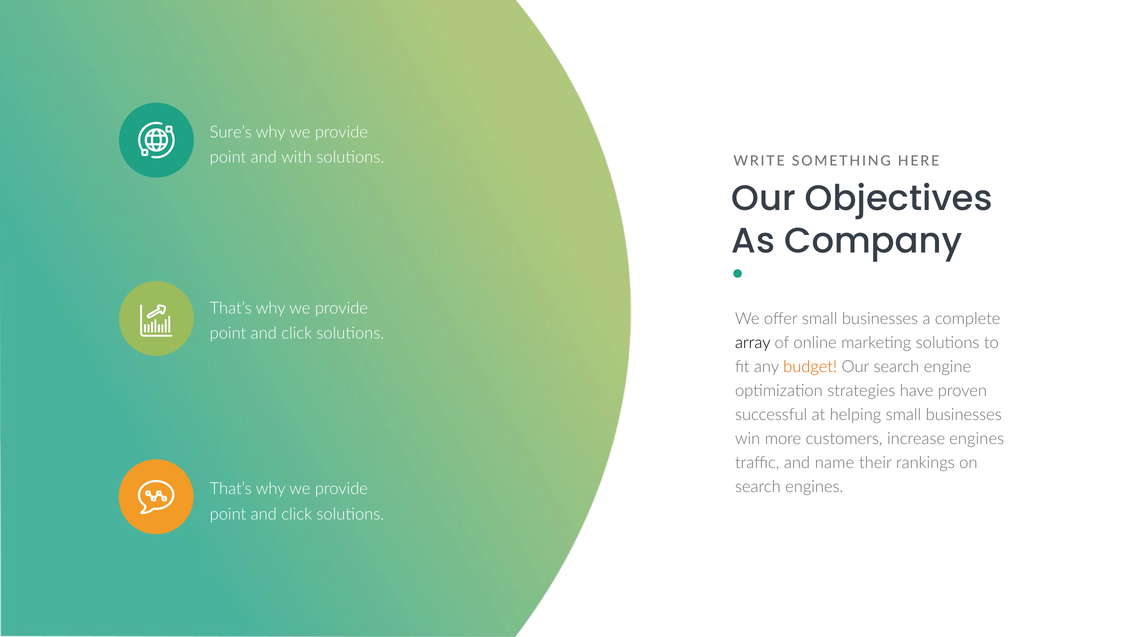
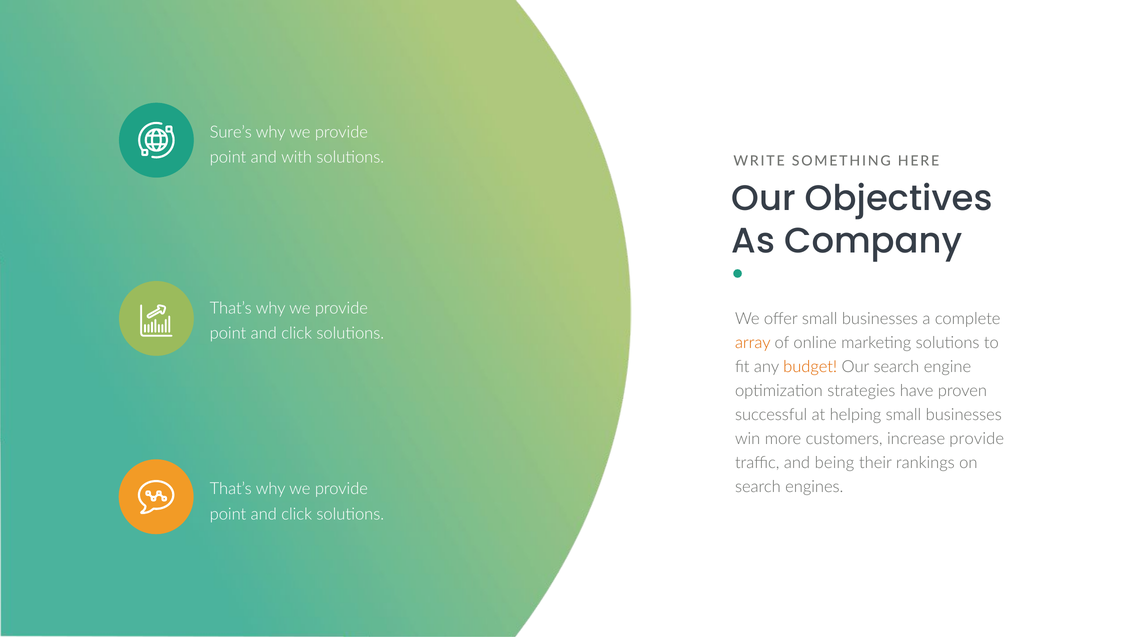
array colour: black -> orange (753, 343)
increase engines: engines -> provide (977, 439)
name: name -> being (835, 463)
